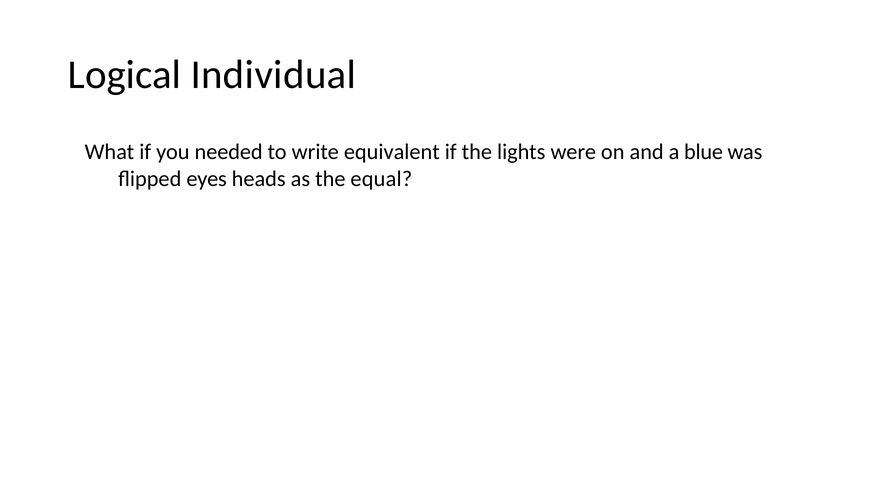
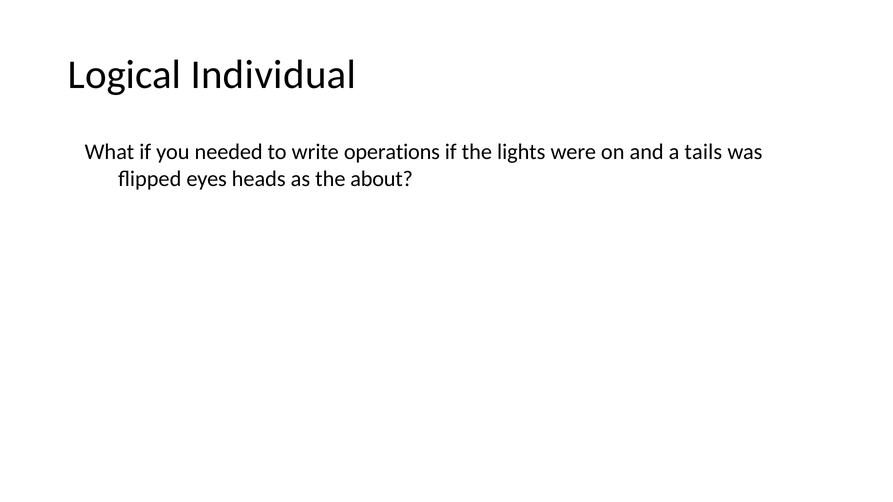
equivalent: equivalent -> operations (392, 152)
blue: blue -> tails (703, 152)
equal: equal -> about (382, 179)
